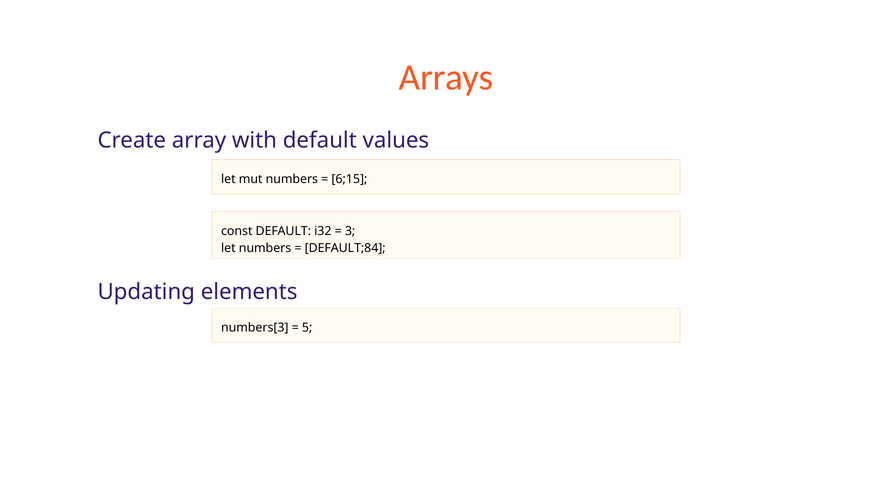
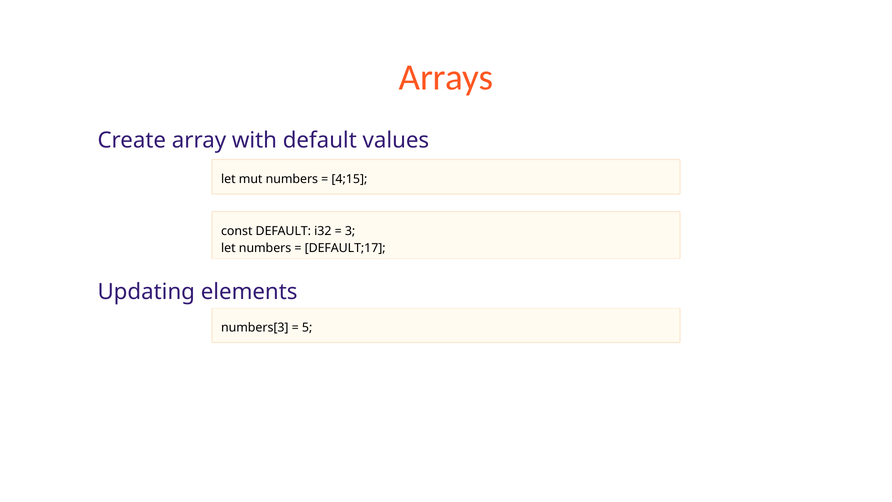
6;15: 6;15 -> 4;15 (349, 179)
DEFAULT;84: DEFAULT;84 -> DEFAULT;17 (345, 248)
